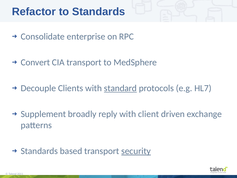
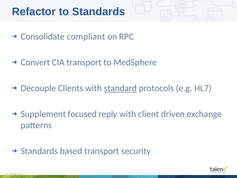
enterprise: enterprise -> compliant (86, 36)
broadly: broadly -> focused (82, 114)
security underline: present -> none (136, 151)
